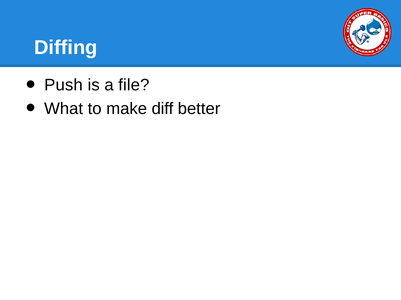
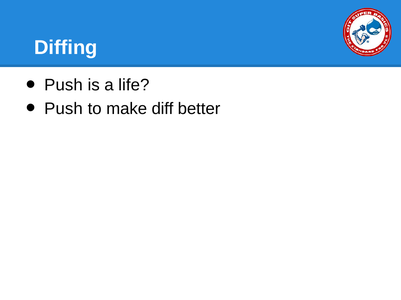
file: file -> life (134, 85)
What: What -> Push (64, 109)
